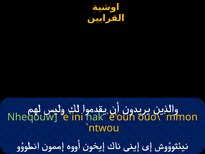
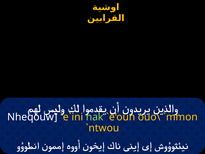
Nheqouw colour: light green -> white (32, 117)
